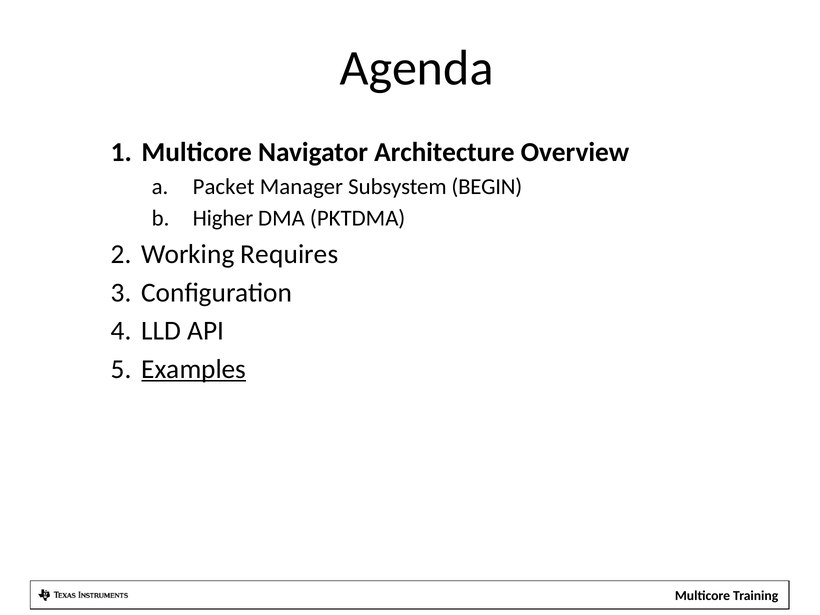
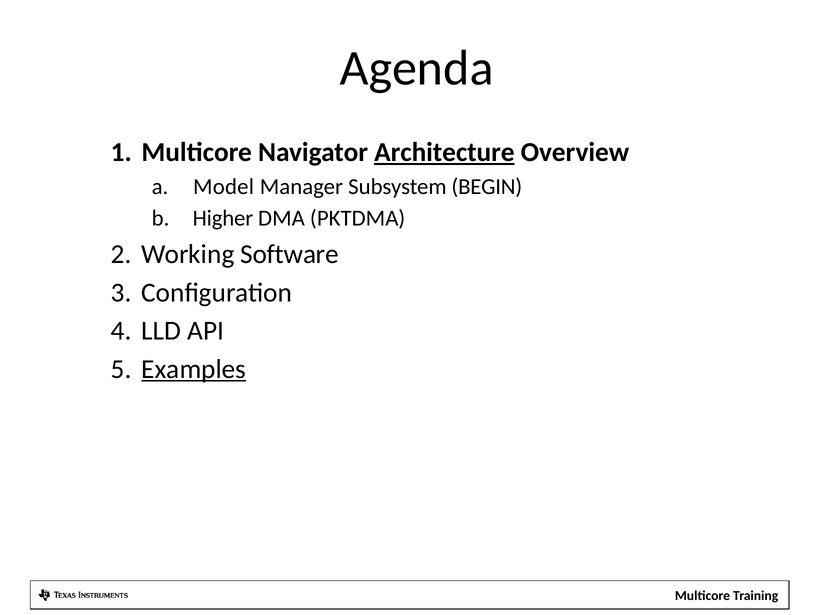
Architecture underline: none -> present (444, 152)
Packet: Packet -> Model (224, 187)
Requires: Requires -> Software (290, 254)
